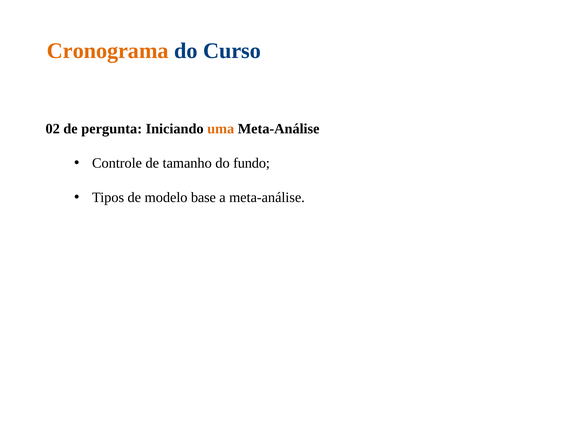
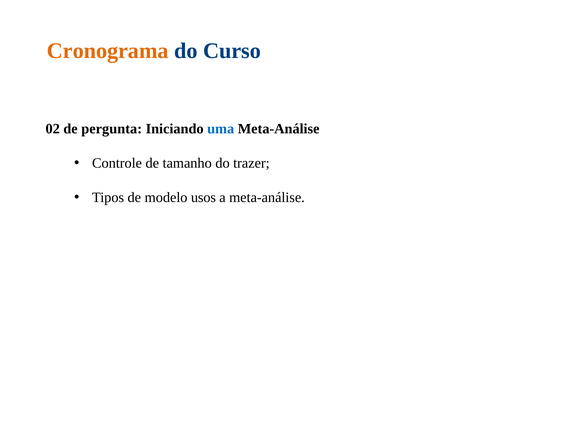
uma colour: orange -> blue (221, 129)
fundo: fundo -> trazer (251, 163)
base: base -> usos (203, 197)
